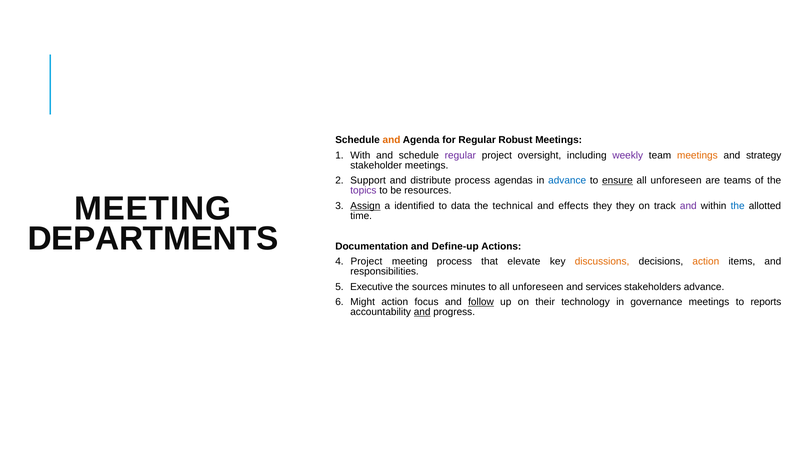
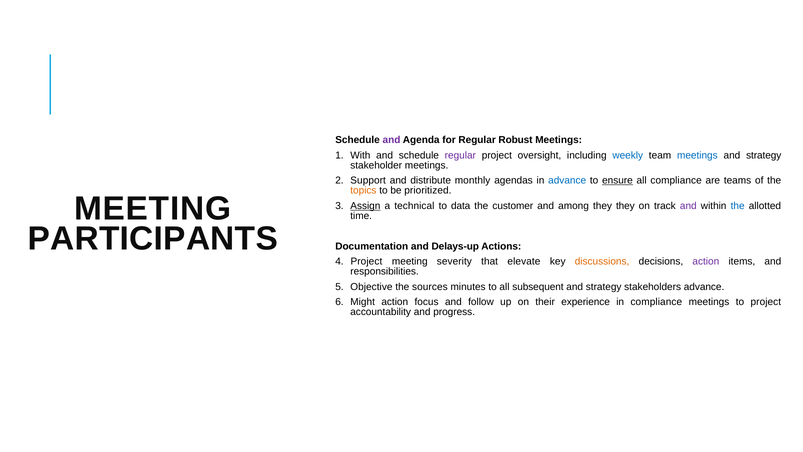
and colour: orange -> purple (391, 140)
weekly colour: purple -> blue (628, 155)
meetings colour: orange -> blue (697, 155)
distribute process: process -> monthly (473, 180)
unforeseen: unforeseen -> compliance (676, 180)
topics colour: purple -> orange (363, 191)
resources: resources -> prioritized (428, 191)
identified: identified -> technical (414, 206)
technical: technical -> customer (513, 206)
effects: effects -> among (574, 206)
DEPARTMENTS: DEPARTMENTS -> PARTICIPANTS (153, 239)
Define-up: Define-up -> Delays-up (455, 246)
meeting process: process -> severity (454, 261)
action colour: orange -> purple (706, 261)
Executive: Executive -> Objective (371, 287)
to all unforeseen: unforeseen -> subsequent (538, 287)
services: services -> strategy (604, 287)
follow underline: present -> none (481, 302)
technology: technology -> experience (586, 302)
in governance: governance -> compliance (656, 302)
to reports: reports -> project (766, 302)
and underline: present -> none (422, 312)
